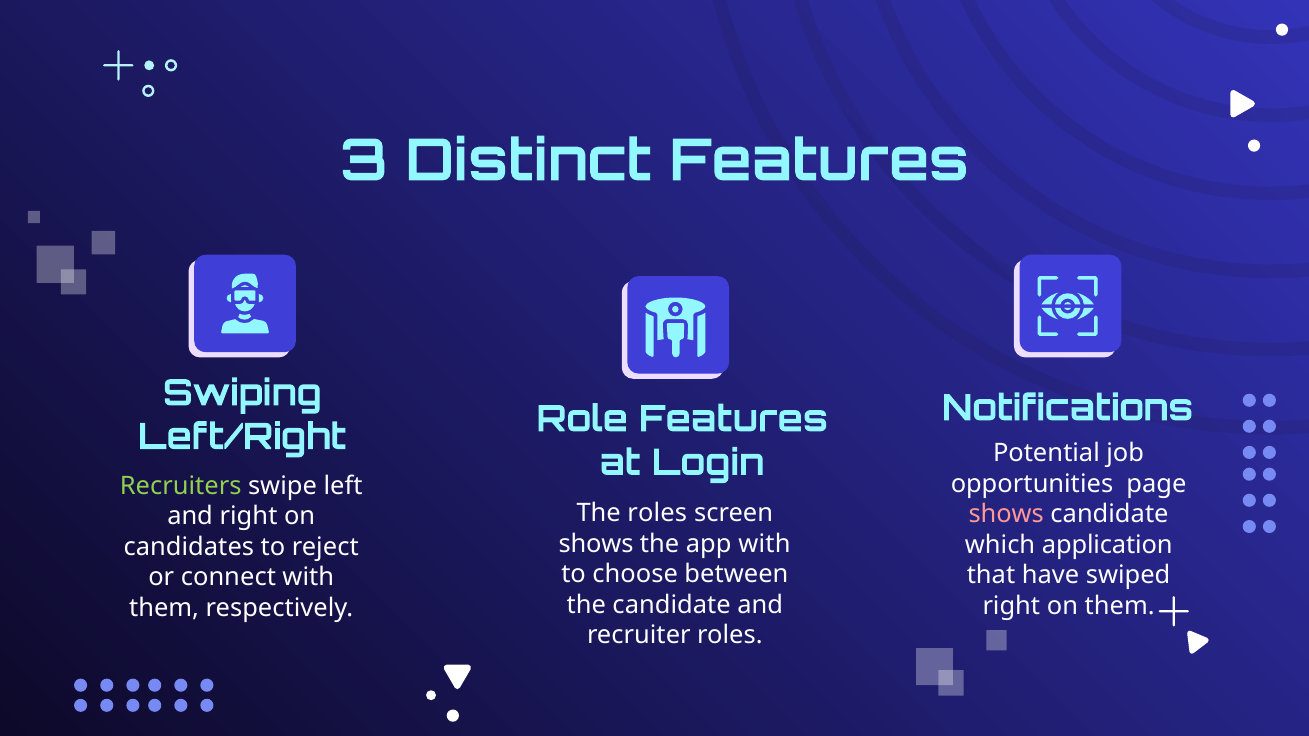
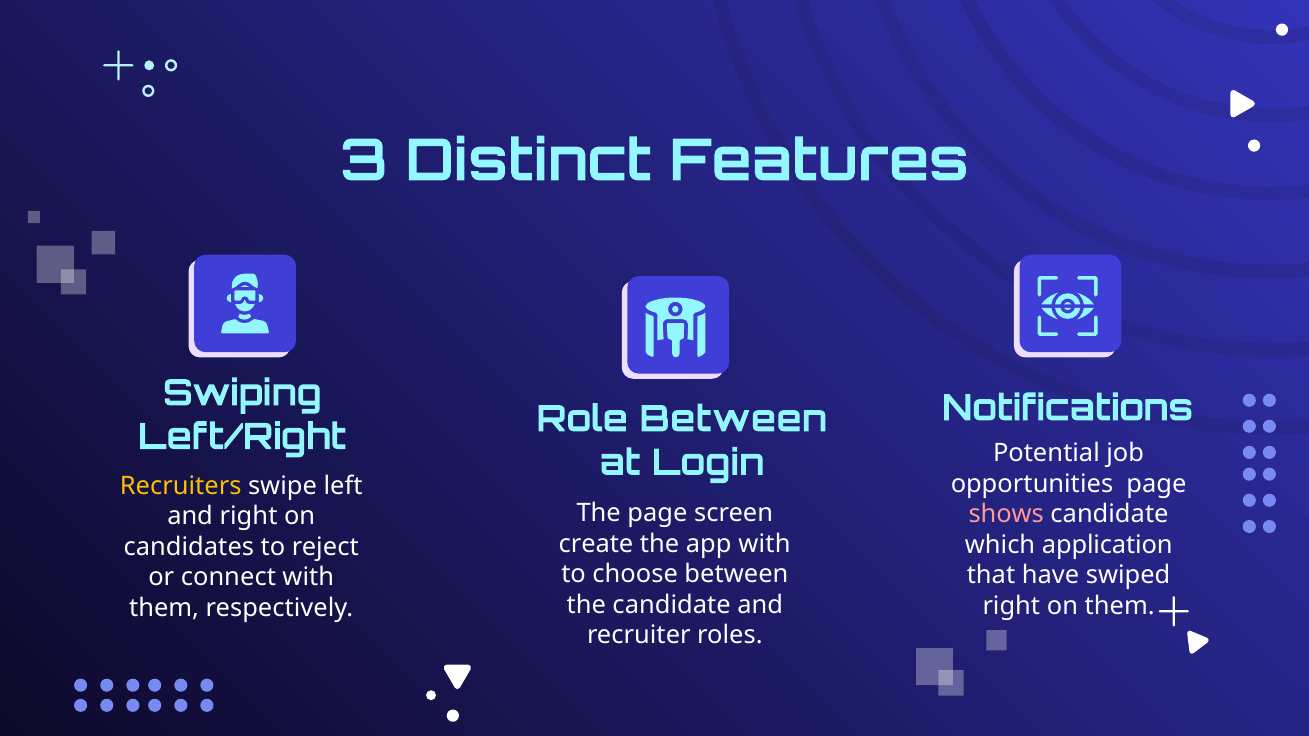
Role Features: Features -> Between (733, 419)
Recruiters colour: light green -> yellow (181, 486)
The roles: roles -> page (657, 513)
shows: shows -> create (596, 544)
